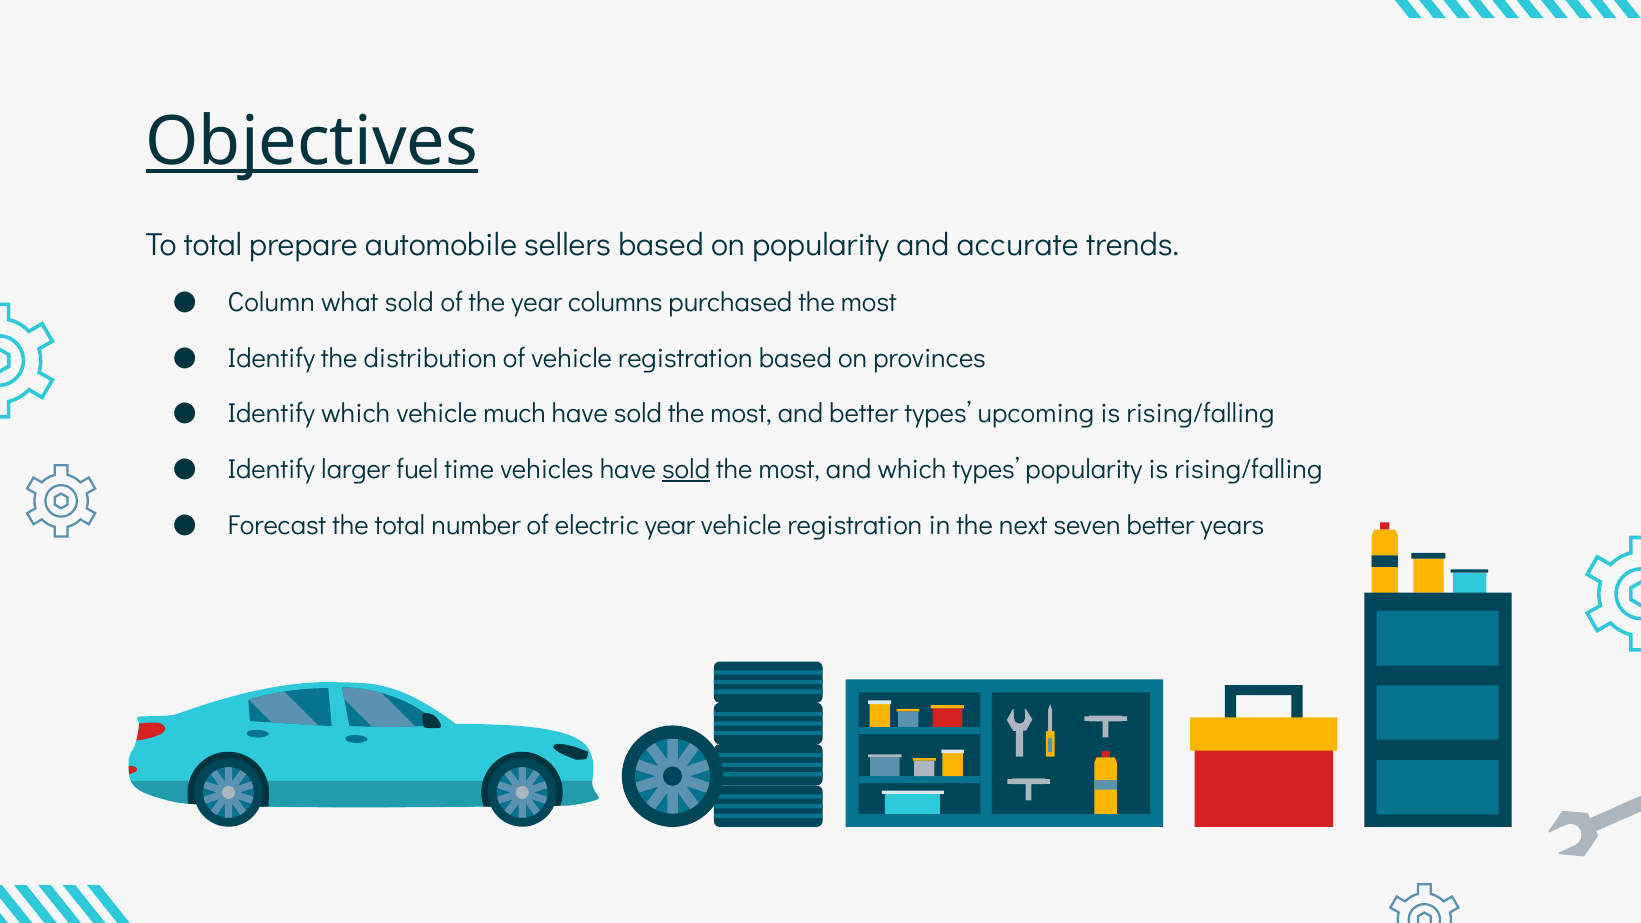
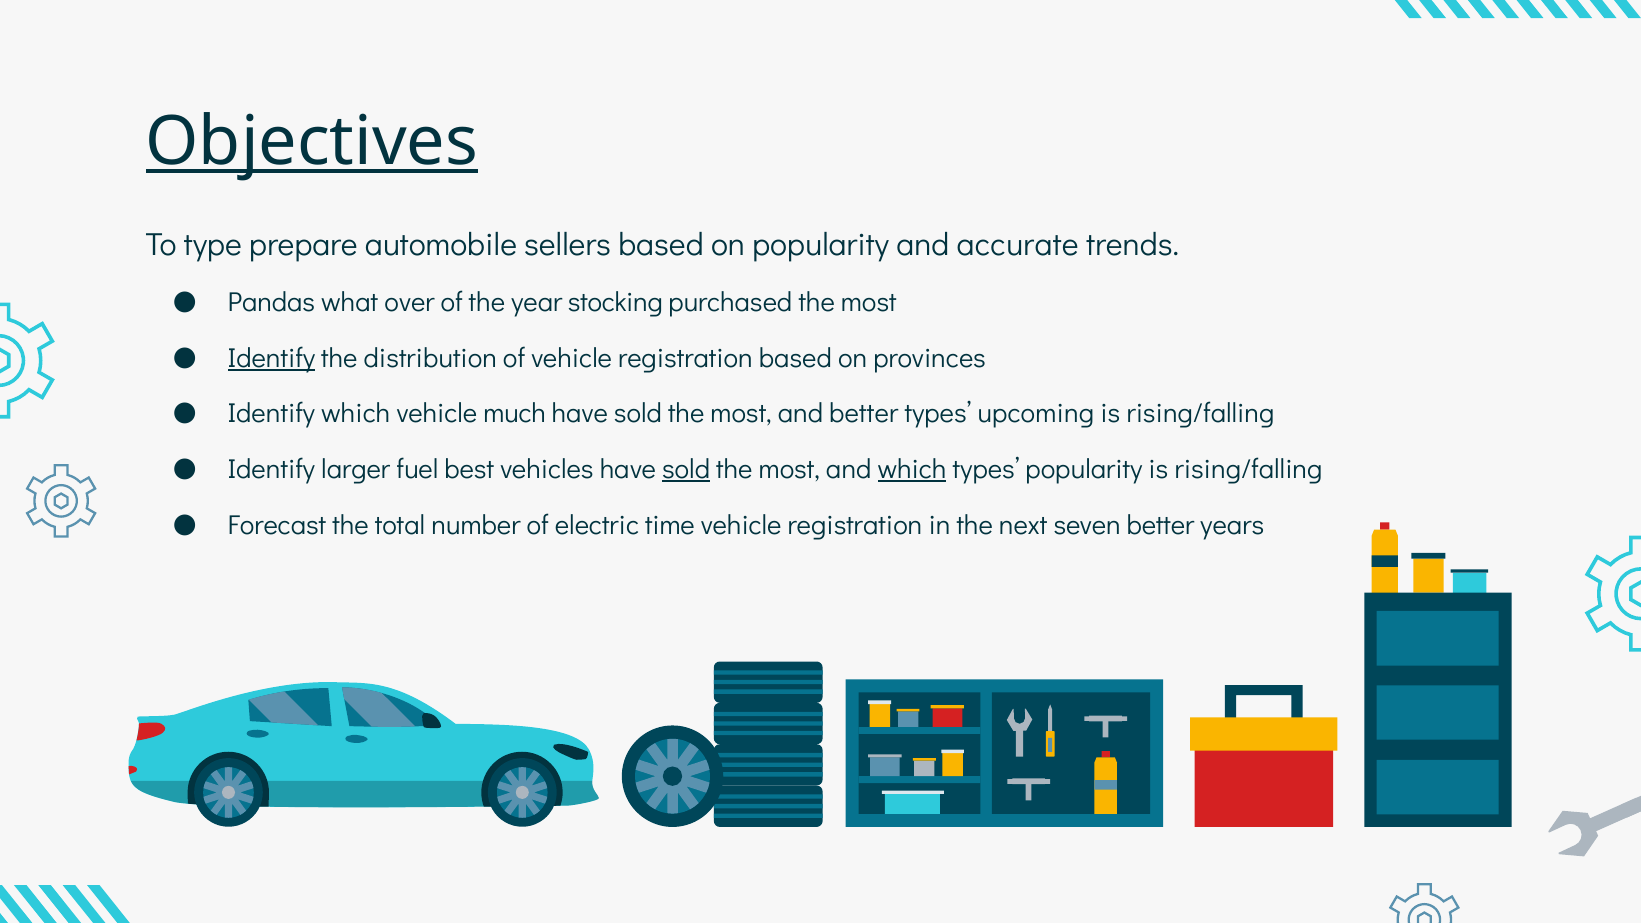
To total: total -> type (213, 245)
Column: Column -> Pandas (271, 303)
what sold: sold -> over (409, 303)
columns: columns -> stocking (615, 303)
Identify underline: none -> present (271, 358)
time: time -> best (469, 470)
which underline: none -> present (912, 470)
electric year: year -> time (670, 525)
